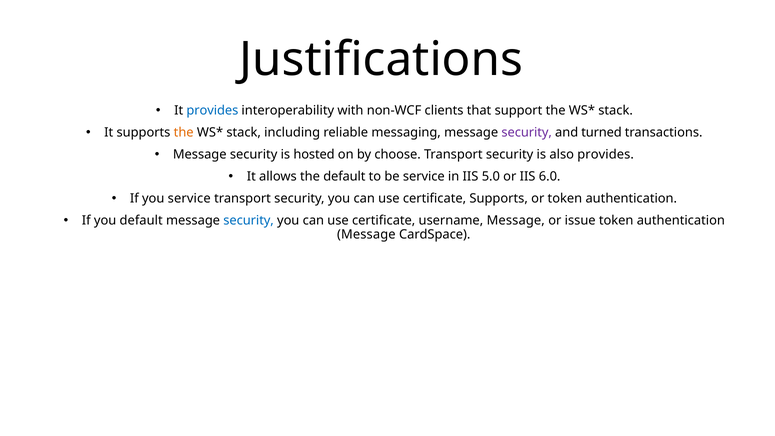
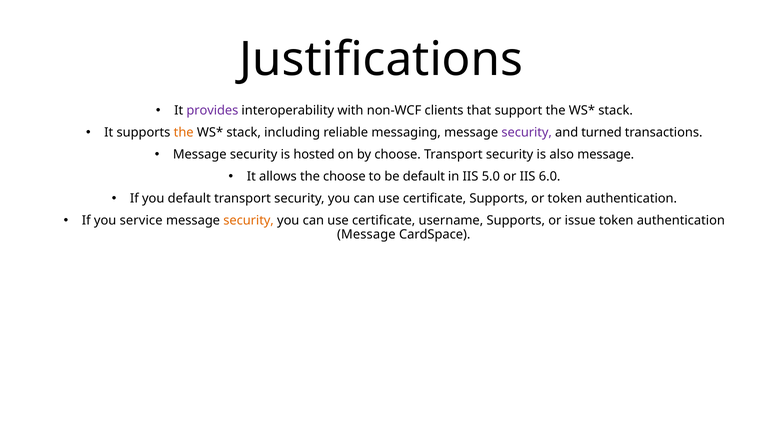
provides colour: blue -> purple (212, 110)
also provides: provides -> message (606, 154)
the default: default -> choose (344, 176)
be service: service -> default (424, 176)
you service: service -> default (189, 198)
you default: default -> service (141, 220)
security colour: blue -> orange (249, 220)
username Message: Message -> Supports (516, 220)
